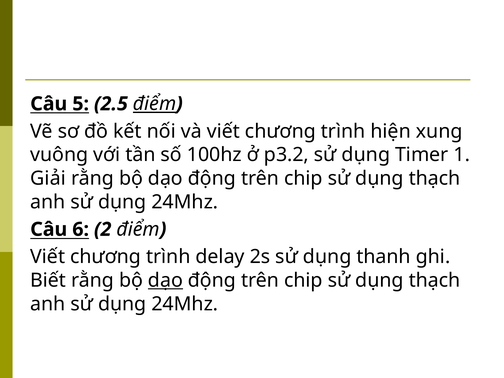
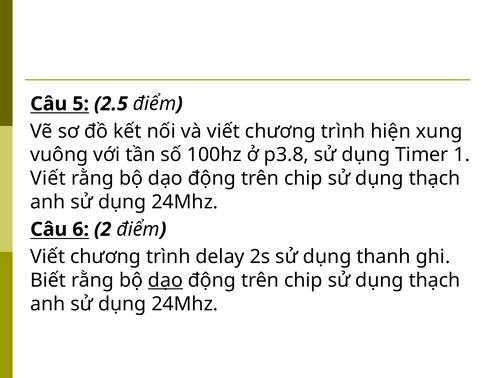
điểm underline: present -> none (155, 104)
p3.2: p3.2 -> p3.8 (286, 155)
Giải: Giải -> Viết (48, 178)
